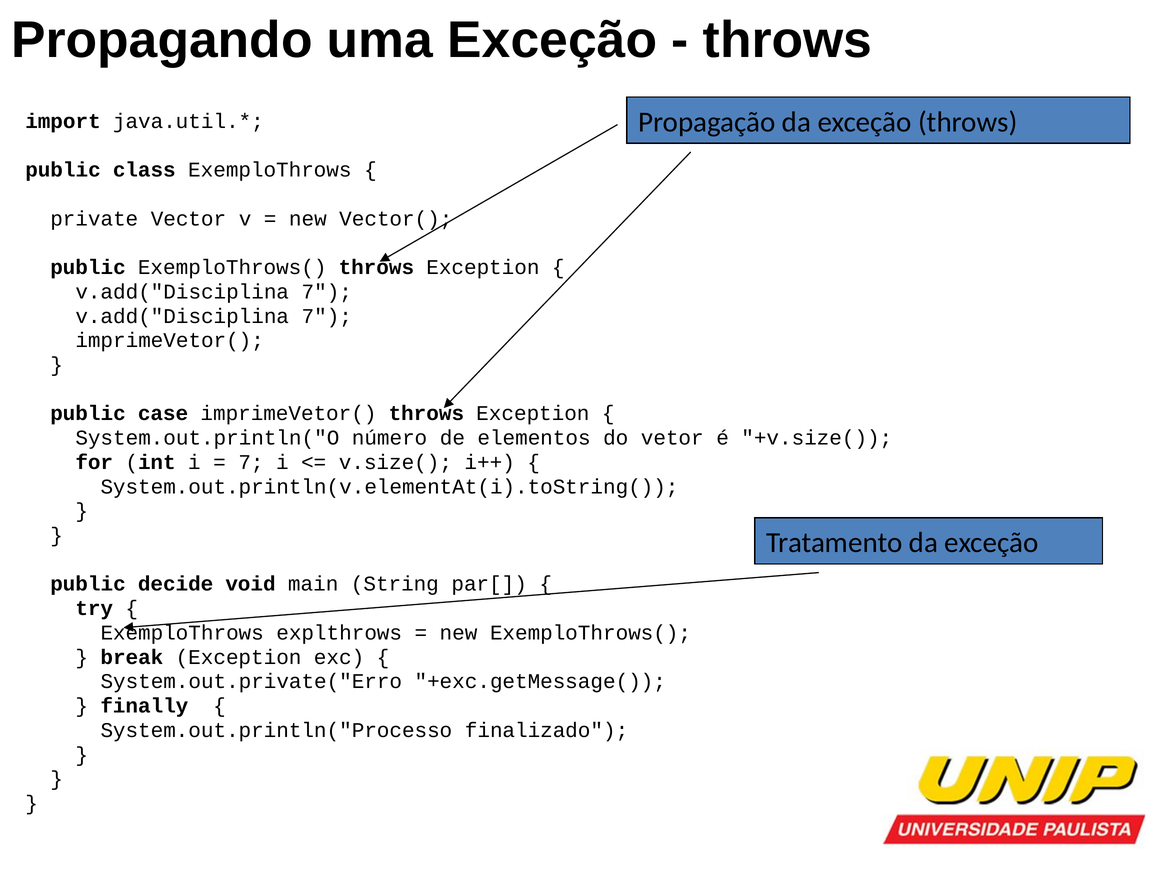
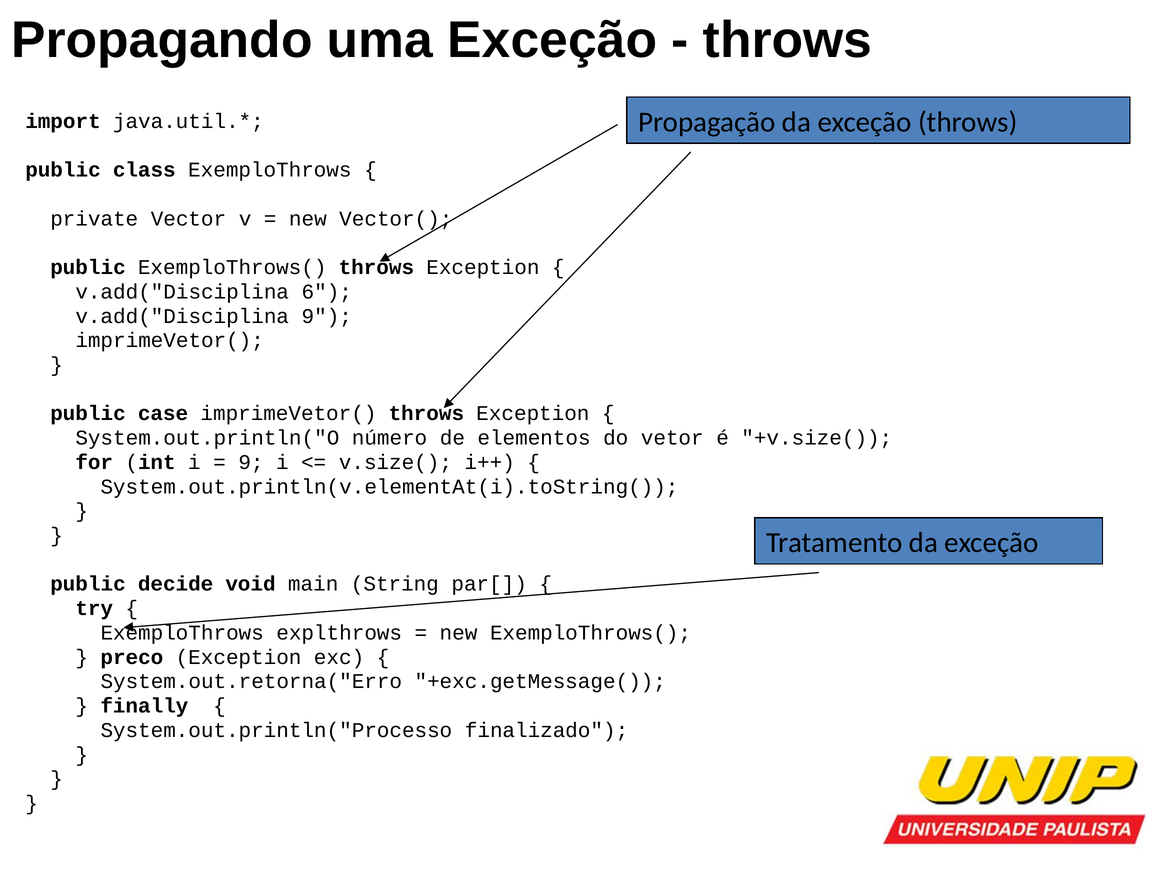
7: 7 -> 6 (327, 292)
7: 7 -> 9 (327, 316)
7: 7 -> 9 (251, 463)
break: break -> preco (132, 658)
System.out.private("Erro: System.out.private("Erro -> System.out.retorna("Erro (251, 682)
